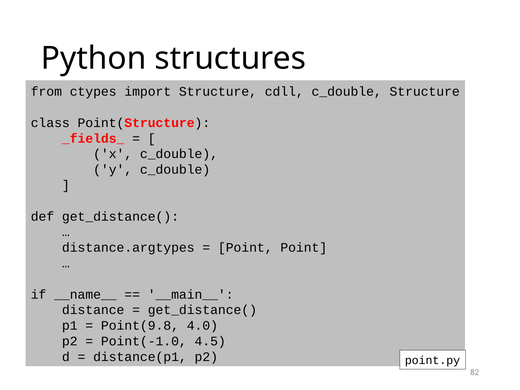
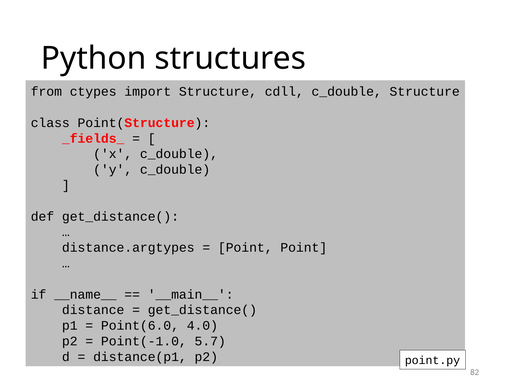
Point(9.8: Point(9.8 -> Point(6.0 (140, 326)
4.5: 4.5 -> 5.7 (210, 341)
